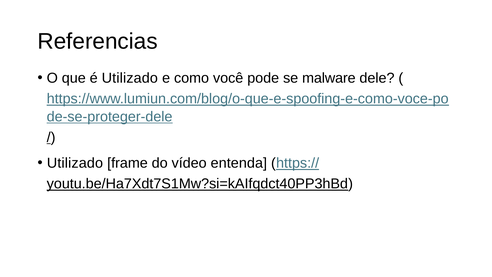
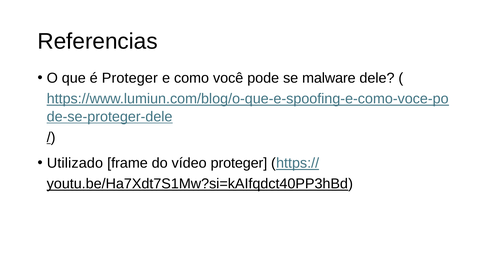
é Utilizado: Utilizado -> Proteger (130, 78)
vídeo entenda: entenda -> proteger (239, 163)
